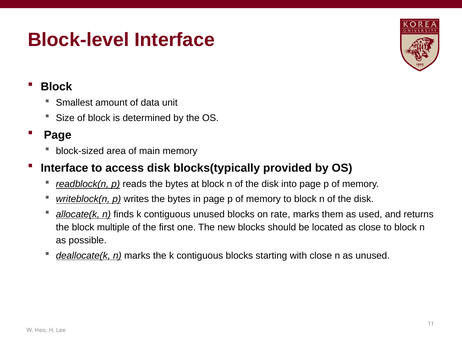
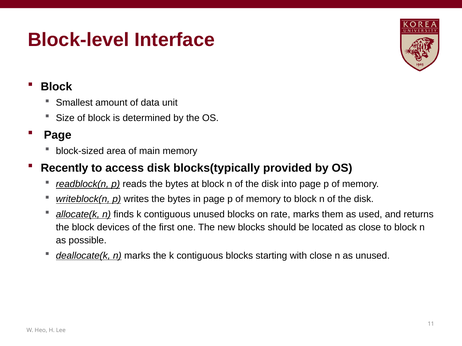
Interface: Interface -> Recently (64, 168)
multiple: multiple -> devices (113, 228)
